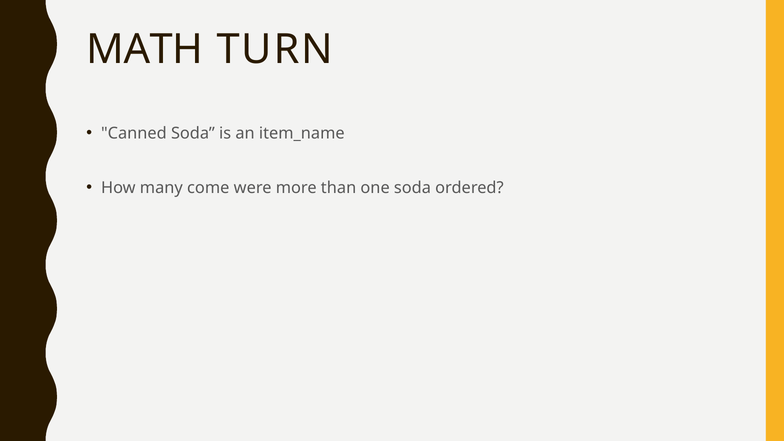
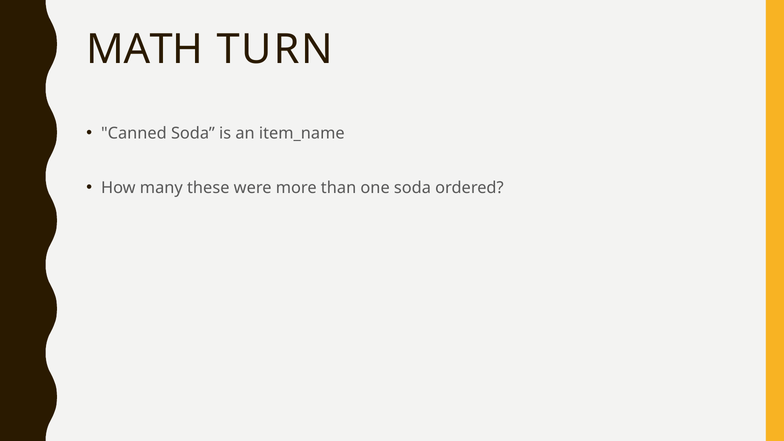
come: come -> these (208, 188)
